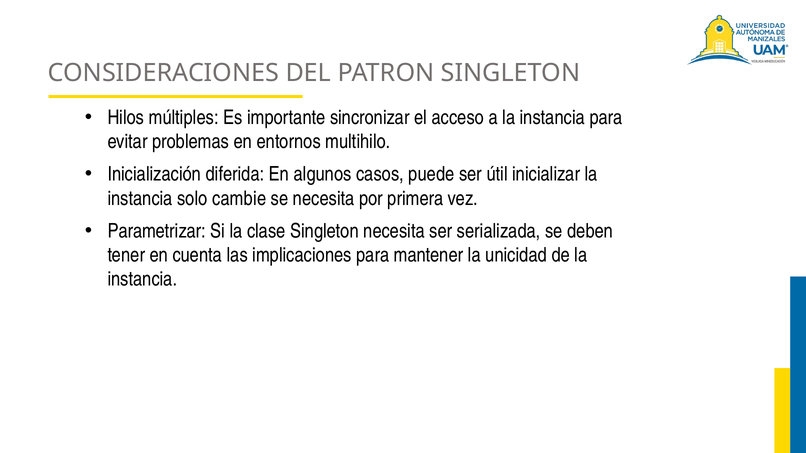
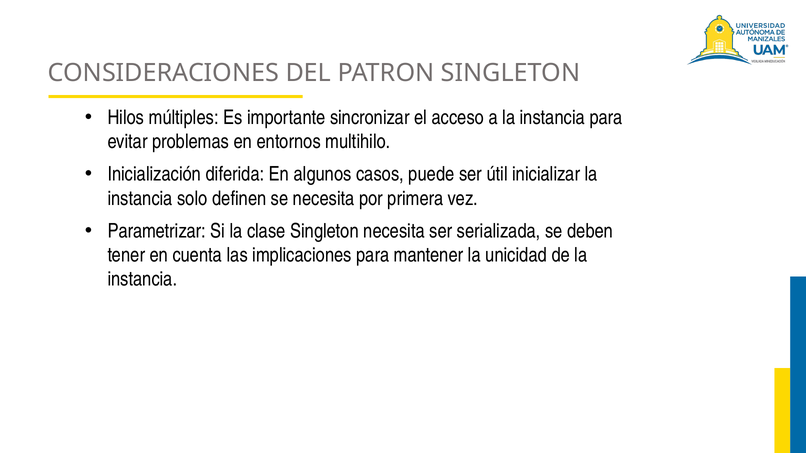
cambie: cambie -> definen (239, 199)
